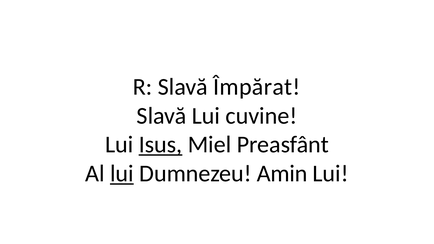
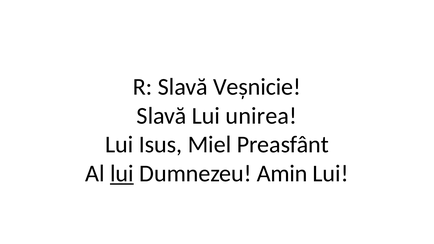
Împărat: Împărat -> Veșnicie (257, 87)
cuvine: cuvine -> unirea (261, 116)
Isus underline: present -> none (160, 145)
